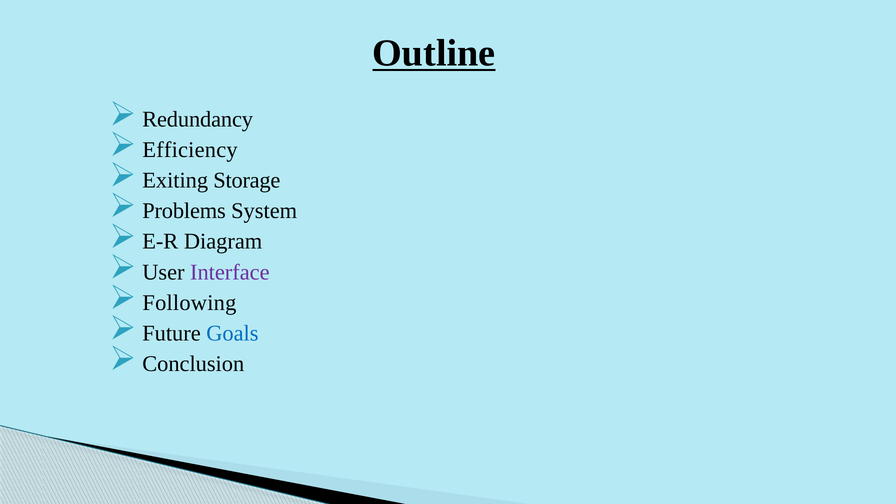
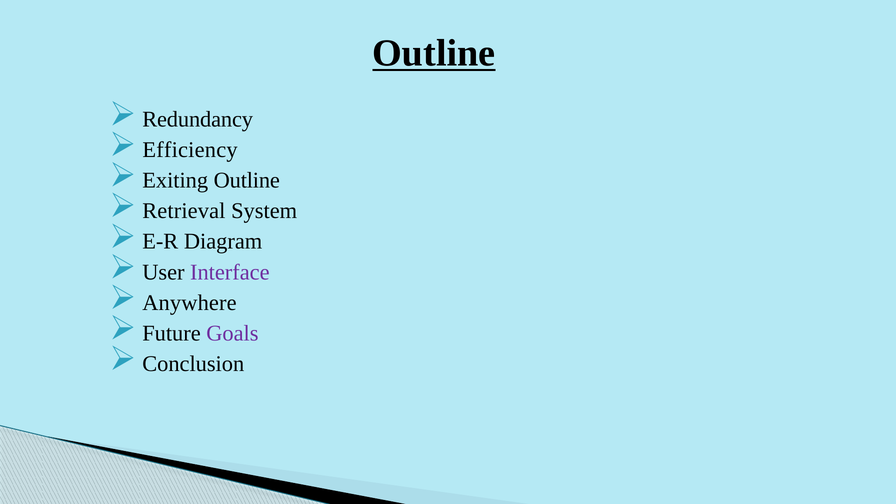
Exiting Storage: Storage -> Outline (247, 180)
Problems: Problems -> Retrieval (184, 211)
Following: Following -> Anywhere (189, 303)
Goals colour: blue -> purple (232, 333)
